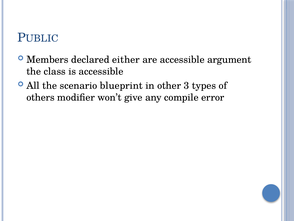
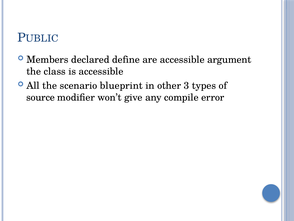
either: either -> define (126, 59)
others: others -> source (41, 97)
